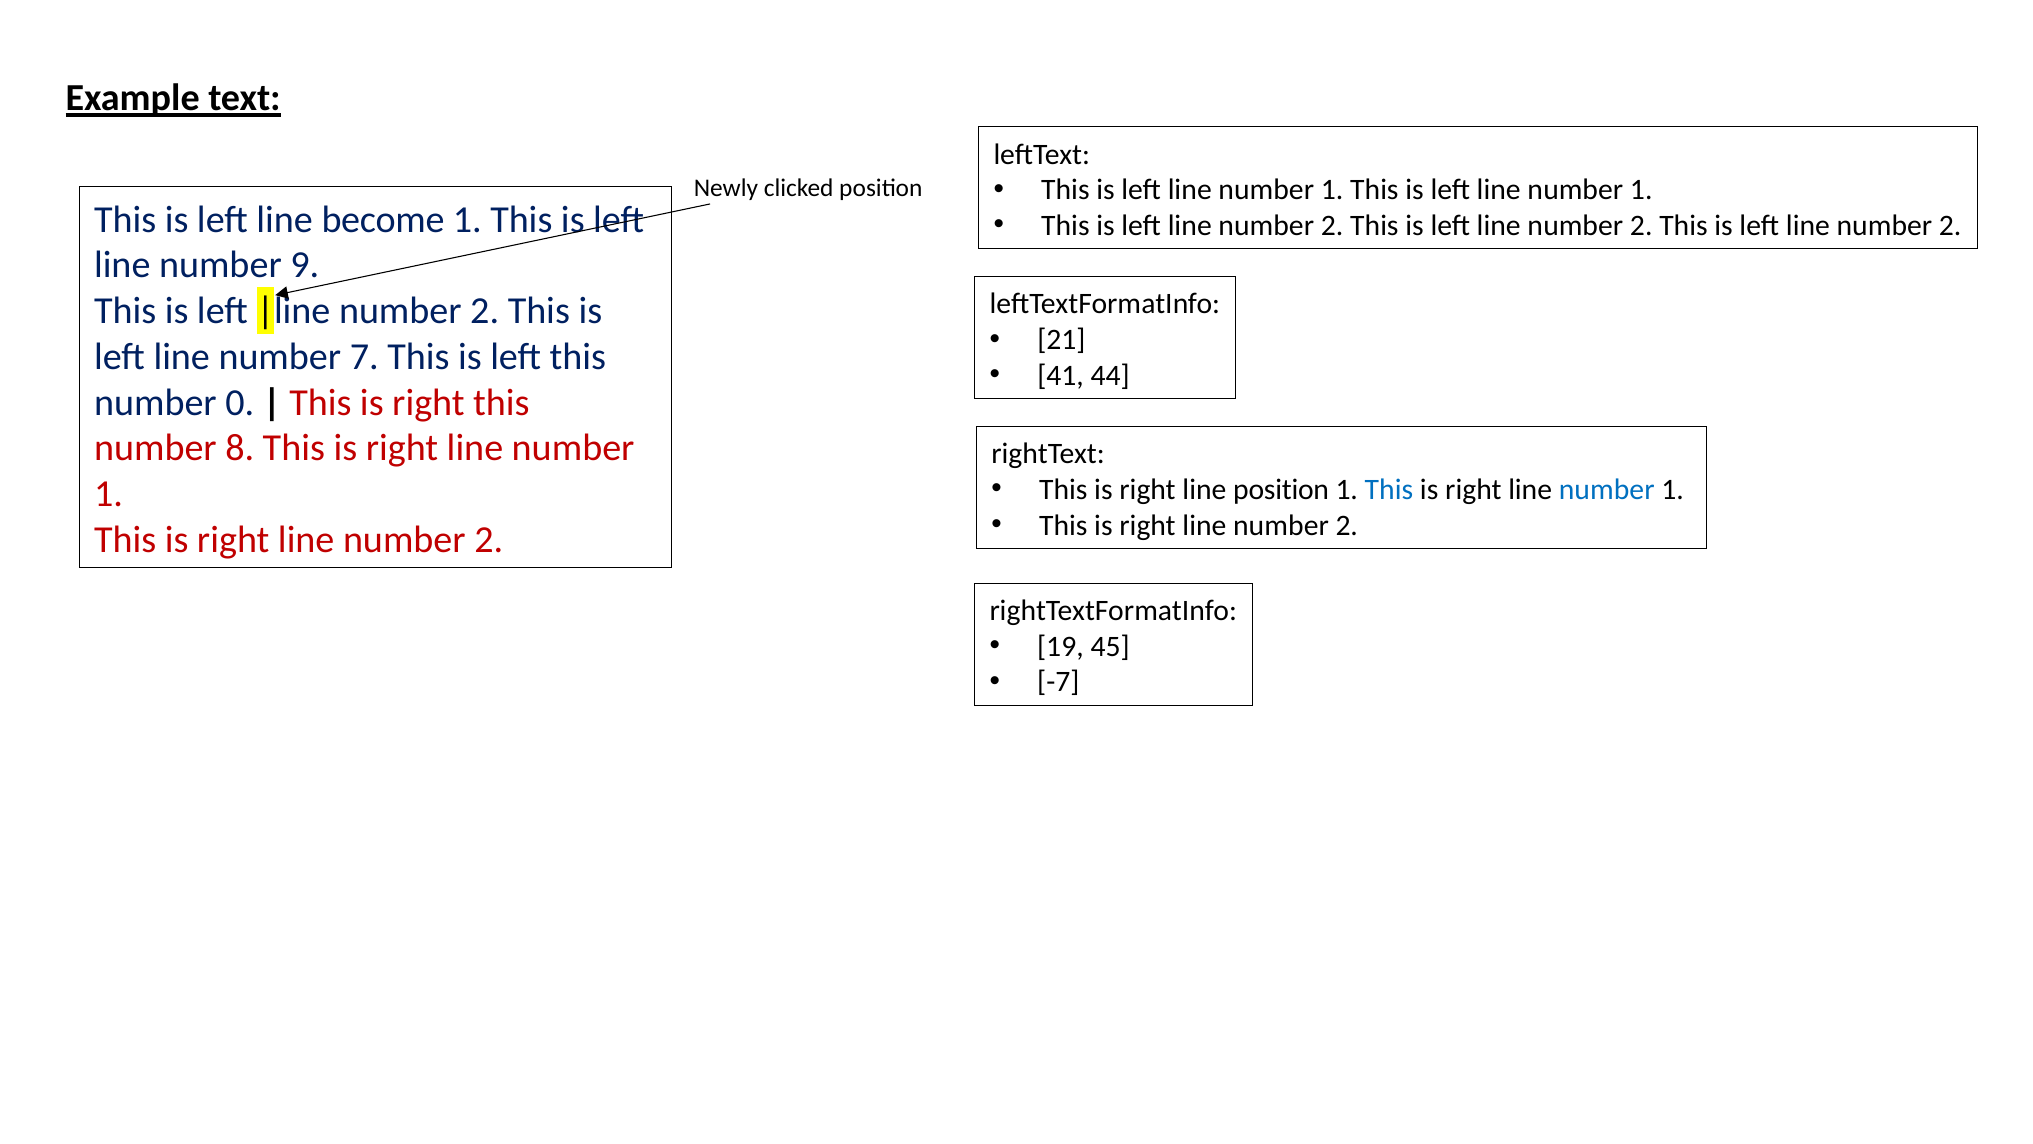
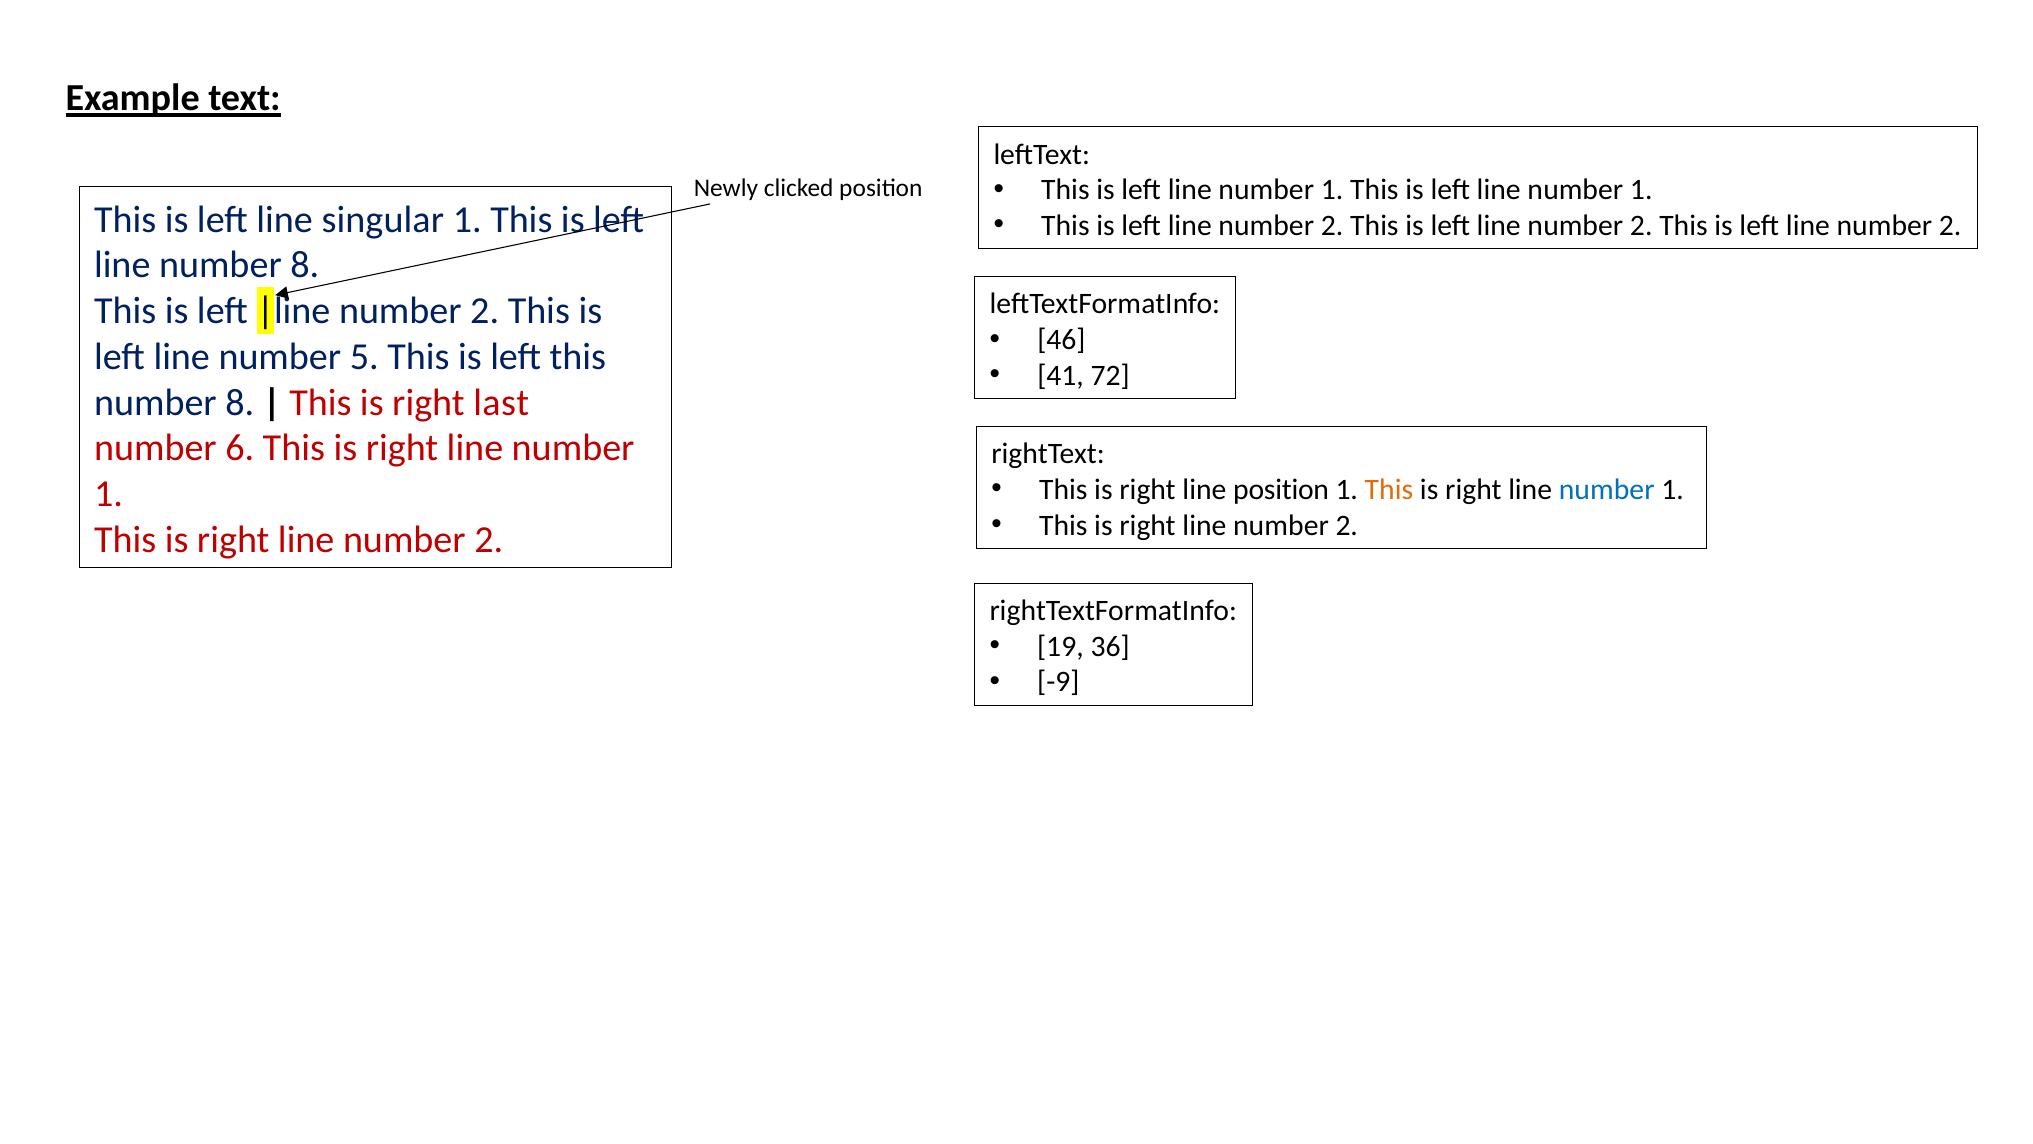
become: become -> singular (383, 219)
line number 9: 9 -> 8 (305, 265)
21: 21 -> 46 (1061, 340)
7: 7 -> 5 (364, 357)
44: 44 -> 72 (1110, 375)
0: 0 -> 8 (240, 402)
right this: this -> last (501, 402)
8: 8 -> 6 (240, 448)
This colour: blue -> orange (1389, 489)
45: 45 -> 36 (1110, 646)
-7: -7 -> -9 (1058, 682)
